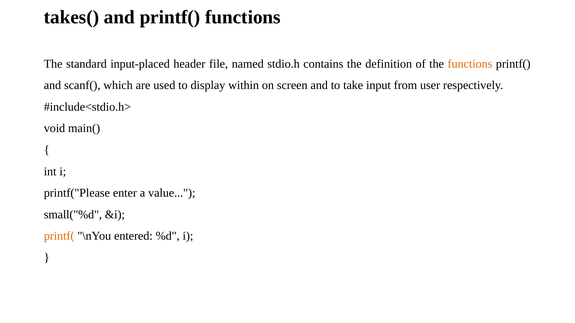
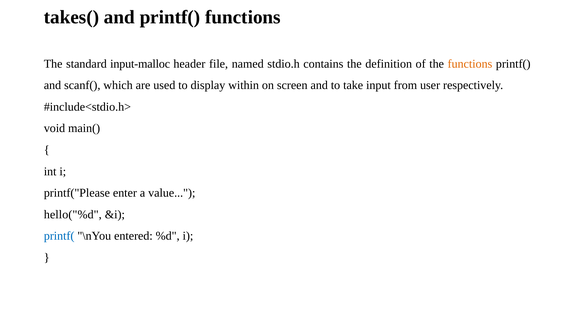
input-placed: input-placed -> input-malloc (140, 64)
small("%d: small("%d -> hello("%d (73, 215)
printf( colour: orange -> blue (59, 236)
